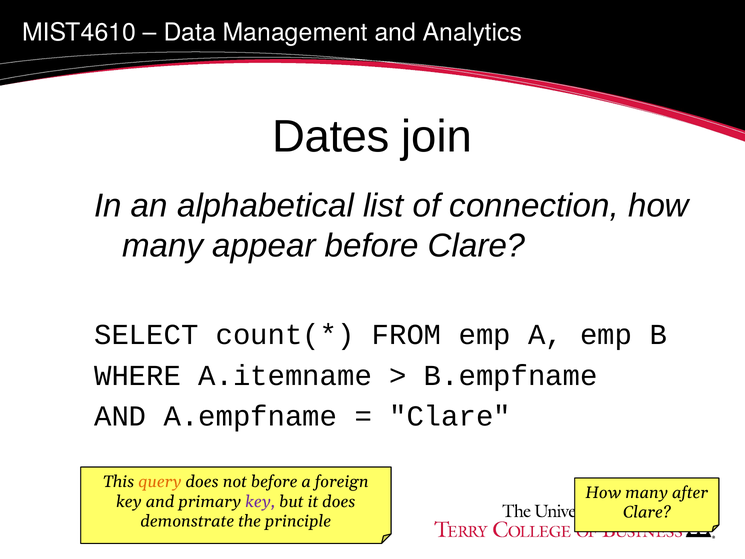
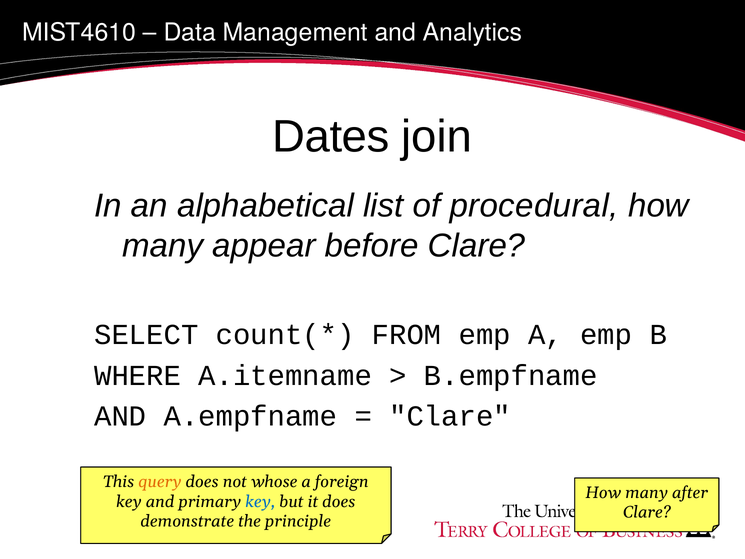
connection: connection -> procedural (534, 206)
not before: before -> whose (274, 482)
key colour: purple -> blue (260, 501)
